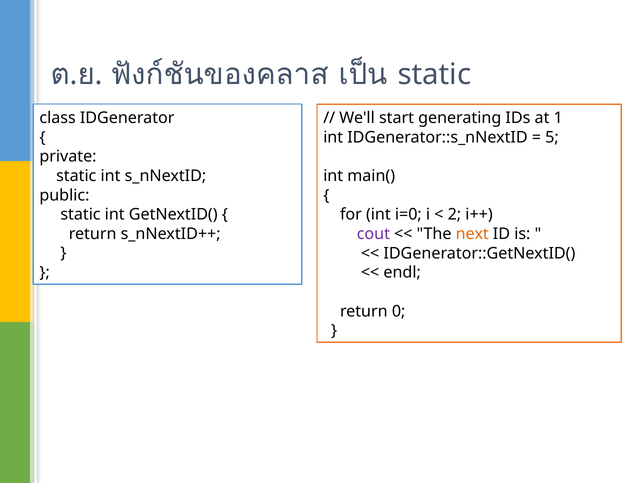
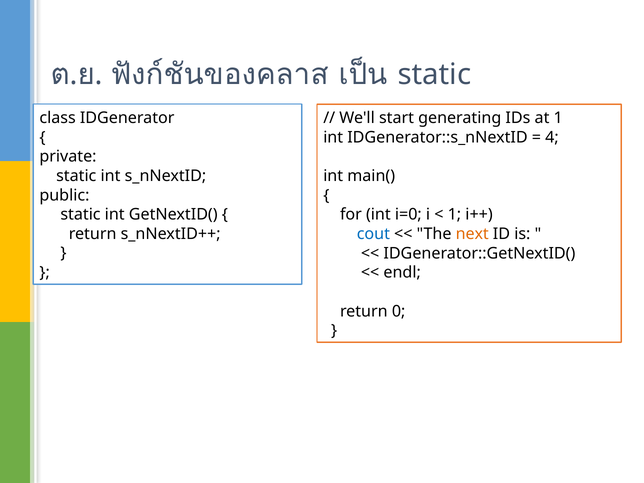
5: 5 -> 4 (552, 137)
2: 2 -> 1 (454, 215)
cout colour: purple -> blue (373, 234)
